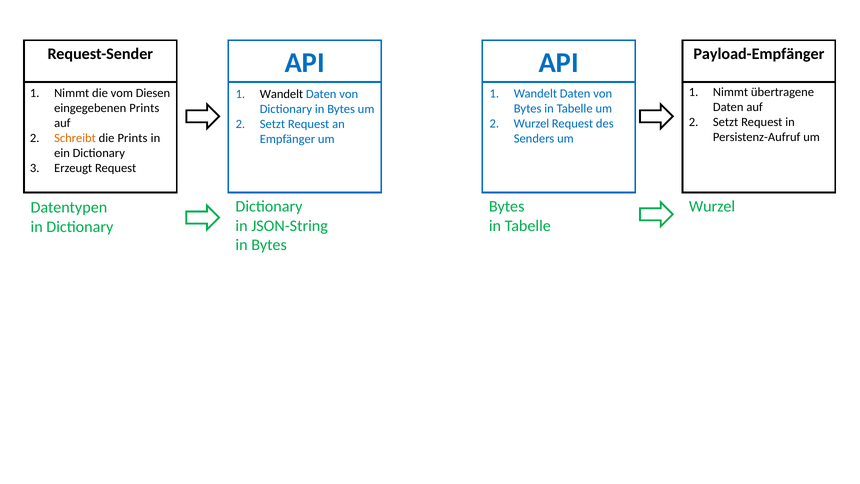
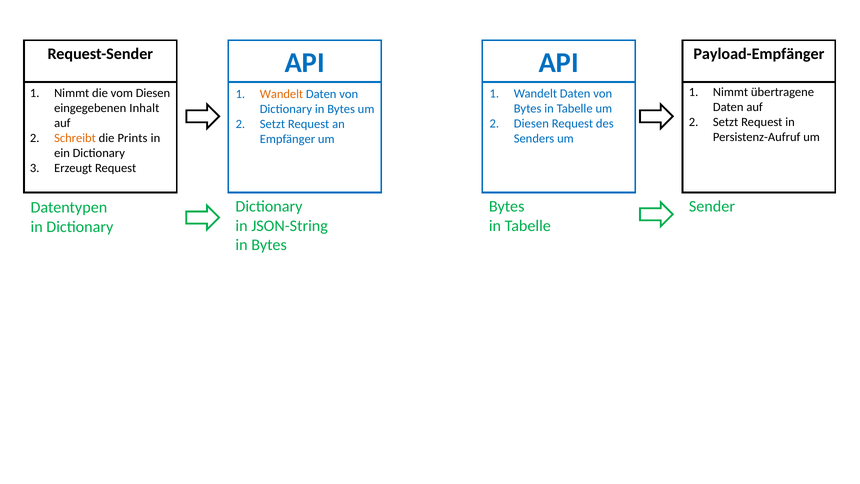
Wandelt colour: black -> orange (281, 94)
eingegebenen Prints: Prints -> Inhalt (144, 108)
Wurzel: Wurzel -> Diesen (531, 124)
Wurzel: Wurzel -> Sender (712, 206)
